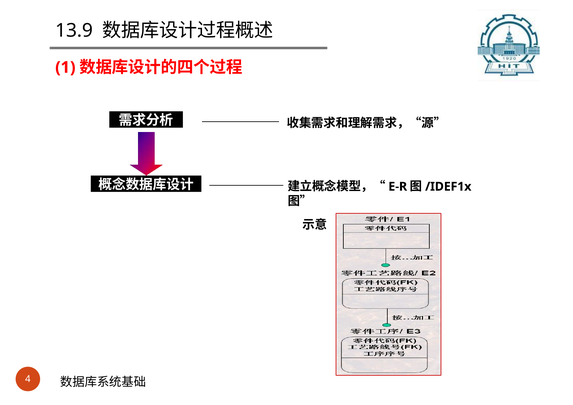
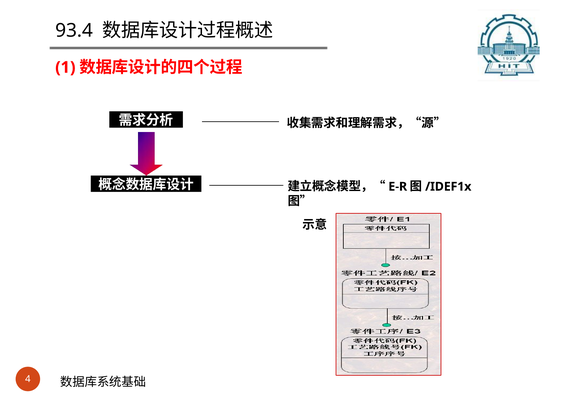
13.9: 13.9 -> 93.4 (74, 31)
